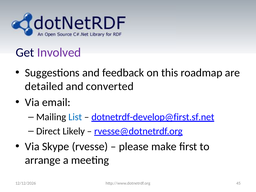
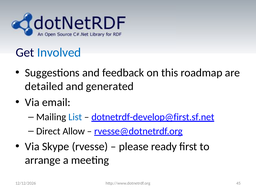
Involved colour: purple -> blue (59, 52)
converted: converted -> generated (110, 86)
Likely: Likely -> Allow (74, 131)
make: make -> ready (164, 147)
